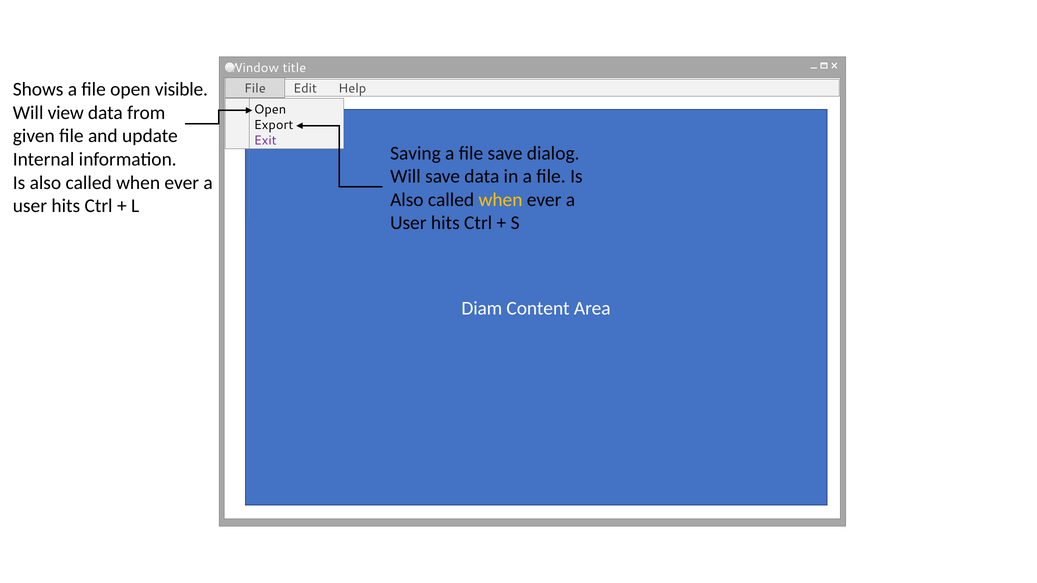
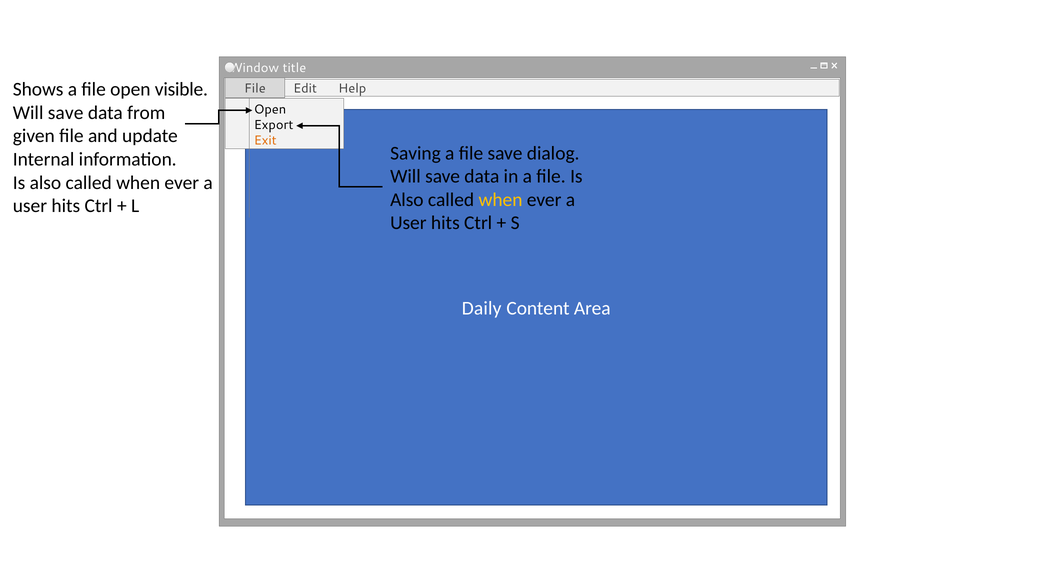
view: view -> save (66, 113)
Exit colour: purple -> orange (265, 140)
Diam: Diam -> Daily (482, 309)
